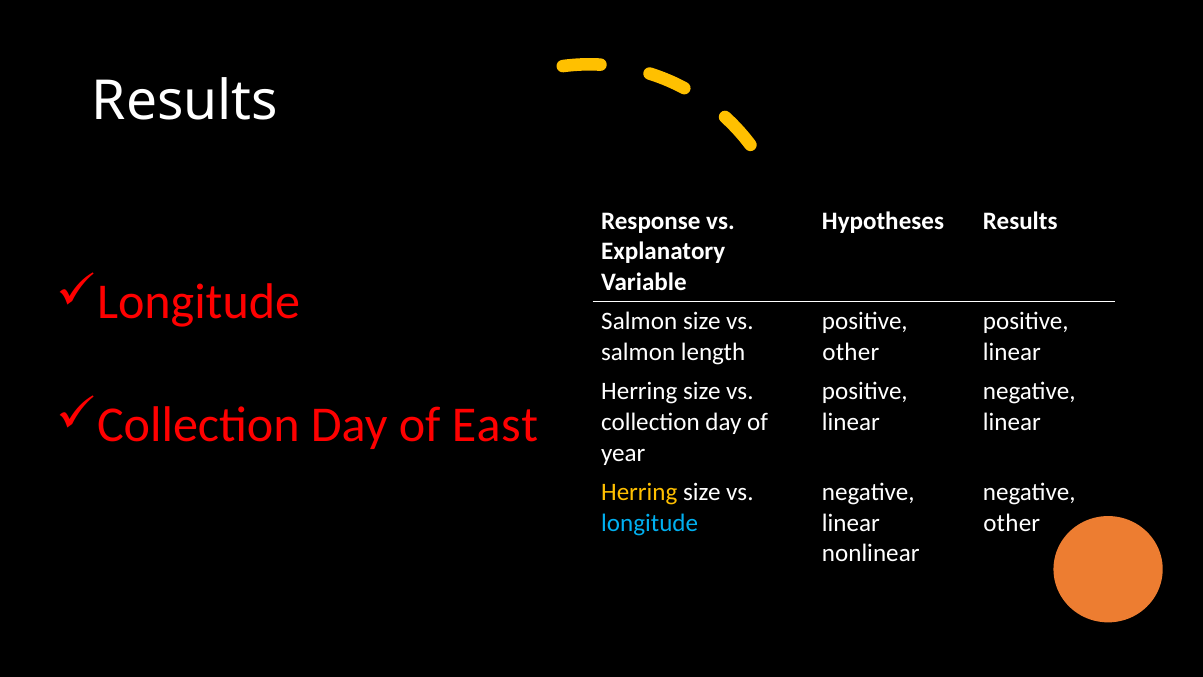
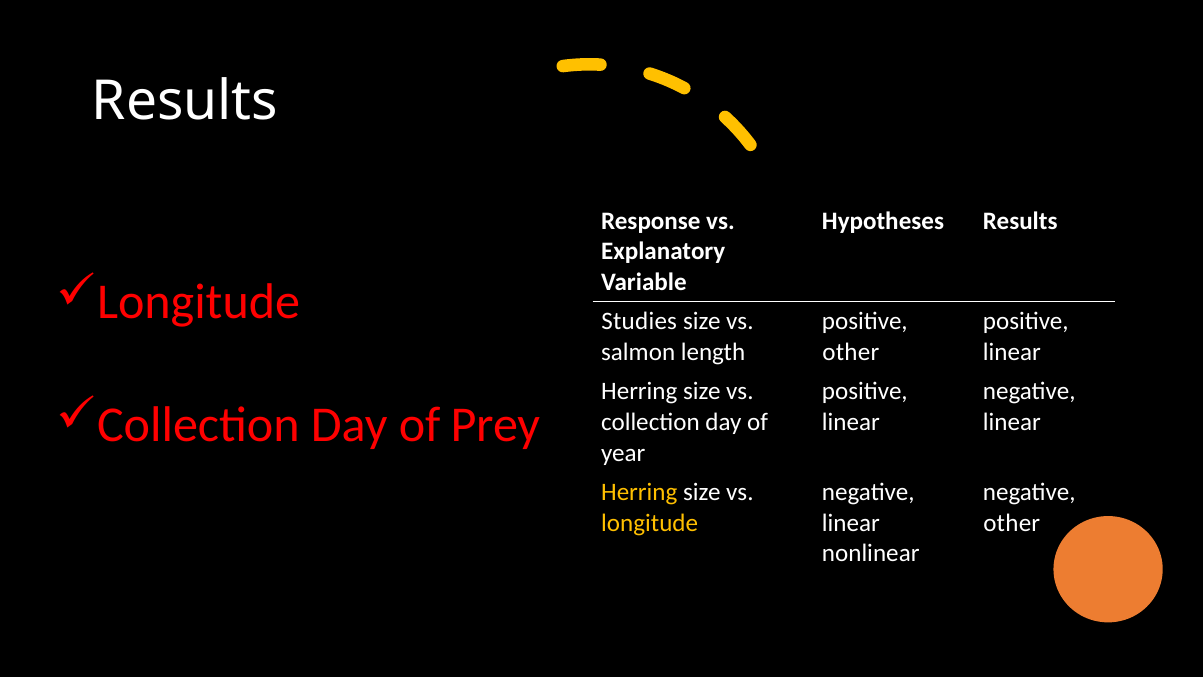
Salmon: Salmon -> Studies (639, 321)
East: East -> Prey (495, 425)
longitude colour: light blue -> yellow (650, 523)
